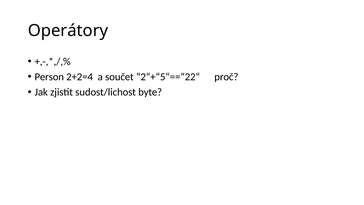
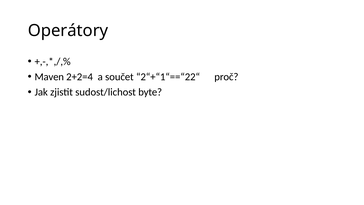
Person: Person -> Maven (49, 77)
2“+“5“==“22“: 2“+“5“==“22“ -> 2“+“1“==“22“ (168, 77)
